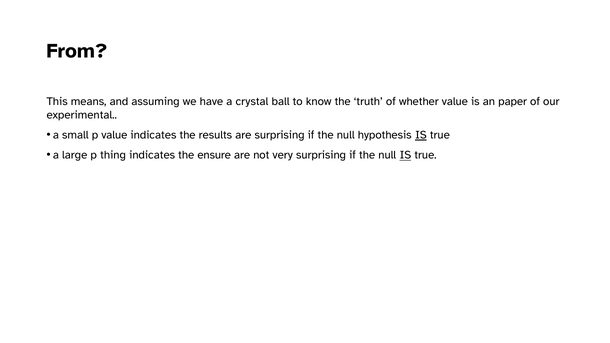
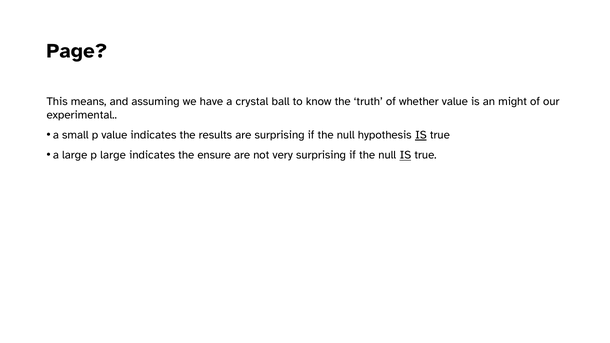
From: From -> Page (77, 51)
paper: paper -> might (513, 101)
p thing: thing -> large (113, 155)
